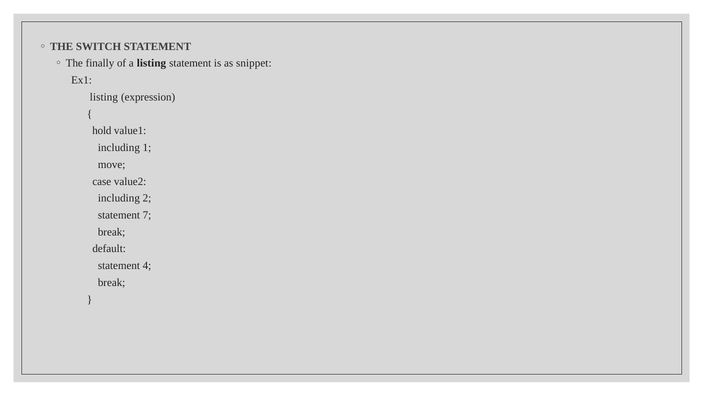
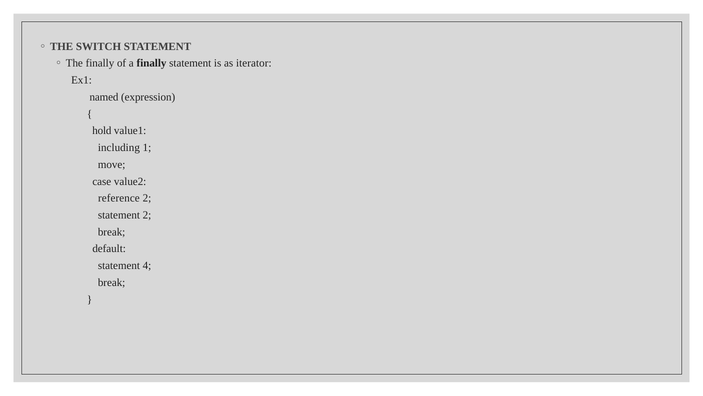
a listing: listing -> finally (152, 63)
snippet: snippet -> iterator (254, 63)
listing: listing -> named (104, 97)
including: including -> reference (119, 198)
statement 7: 7 -> 2 (147, 215)
